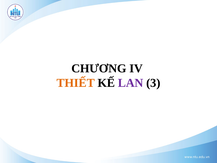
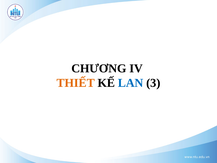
LAN colour: purple -> blue (131, 83)
